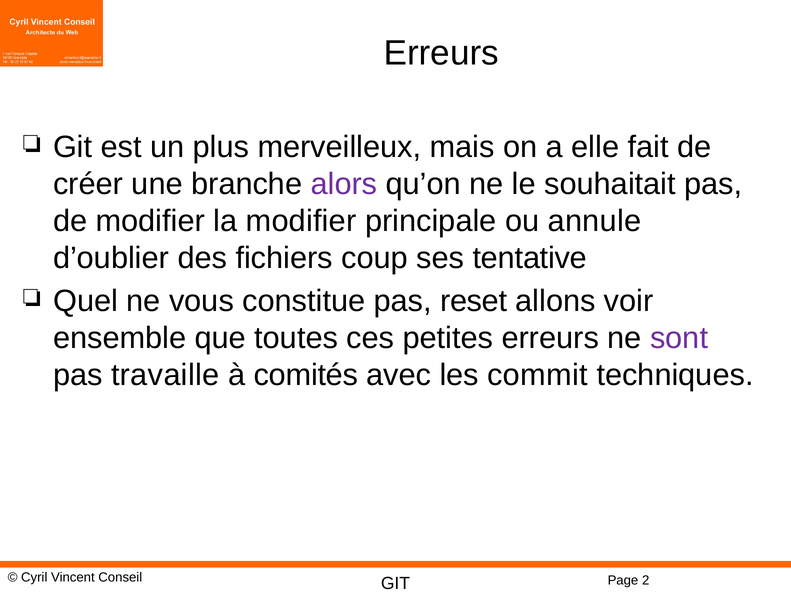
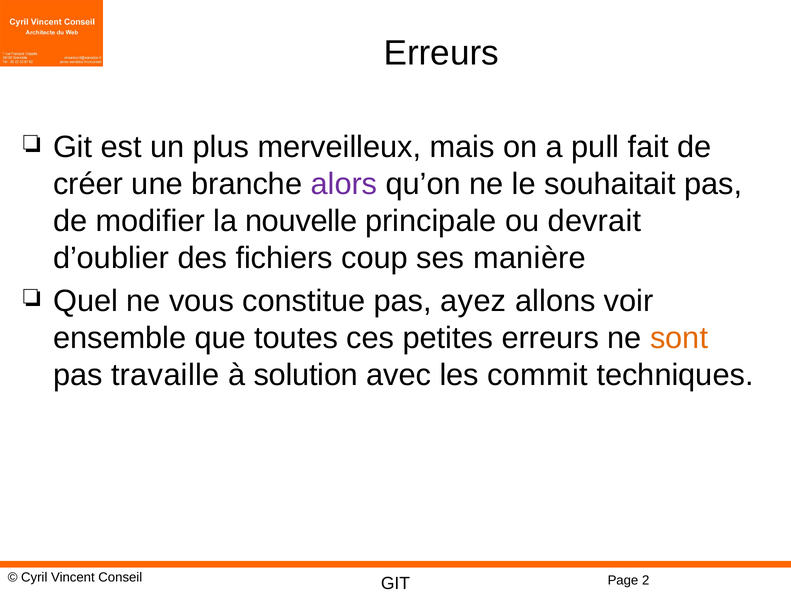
elle: elle -> pull (595, 147)
la modifier: modifier -> nouvelle (301, 221)
annule: annule -> devrait (595, 221)
tentative: tentative -> manière (530, 258)
reset: reset -> ayez (473, 301)
sont colour: purple -> orange (679, 338)
comités: comités -> solution (306, 375)
